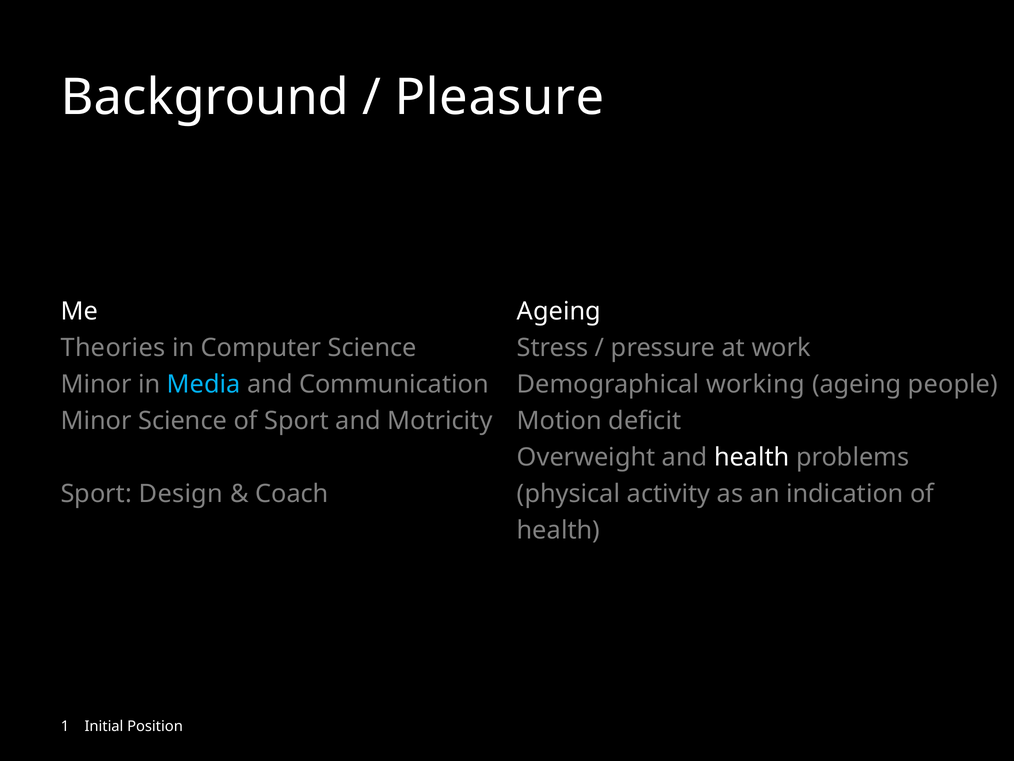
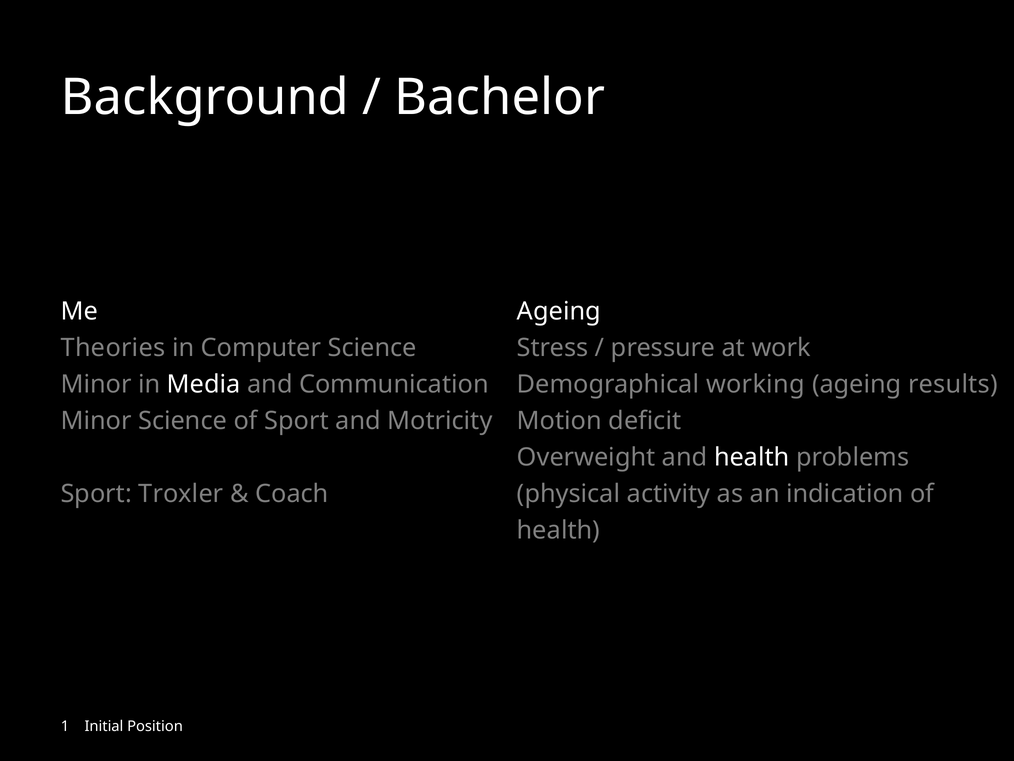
Pleasure: Pleasure -> Bachelor (500, 97)
Media colour: light blue -> white (204, 384)
people: people -> results (953, 384)
Design: Design -> Troxler (181, 493)
